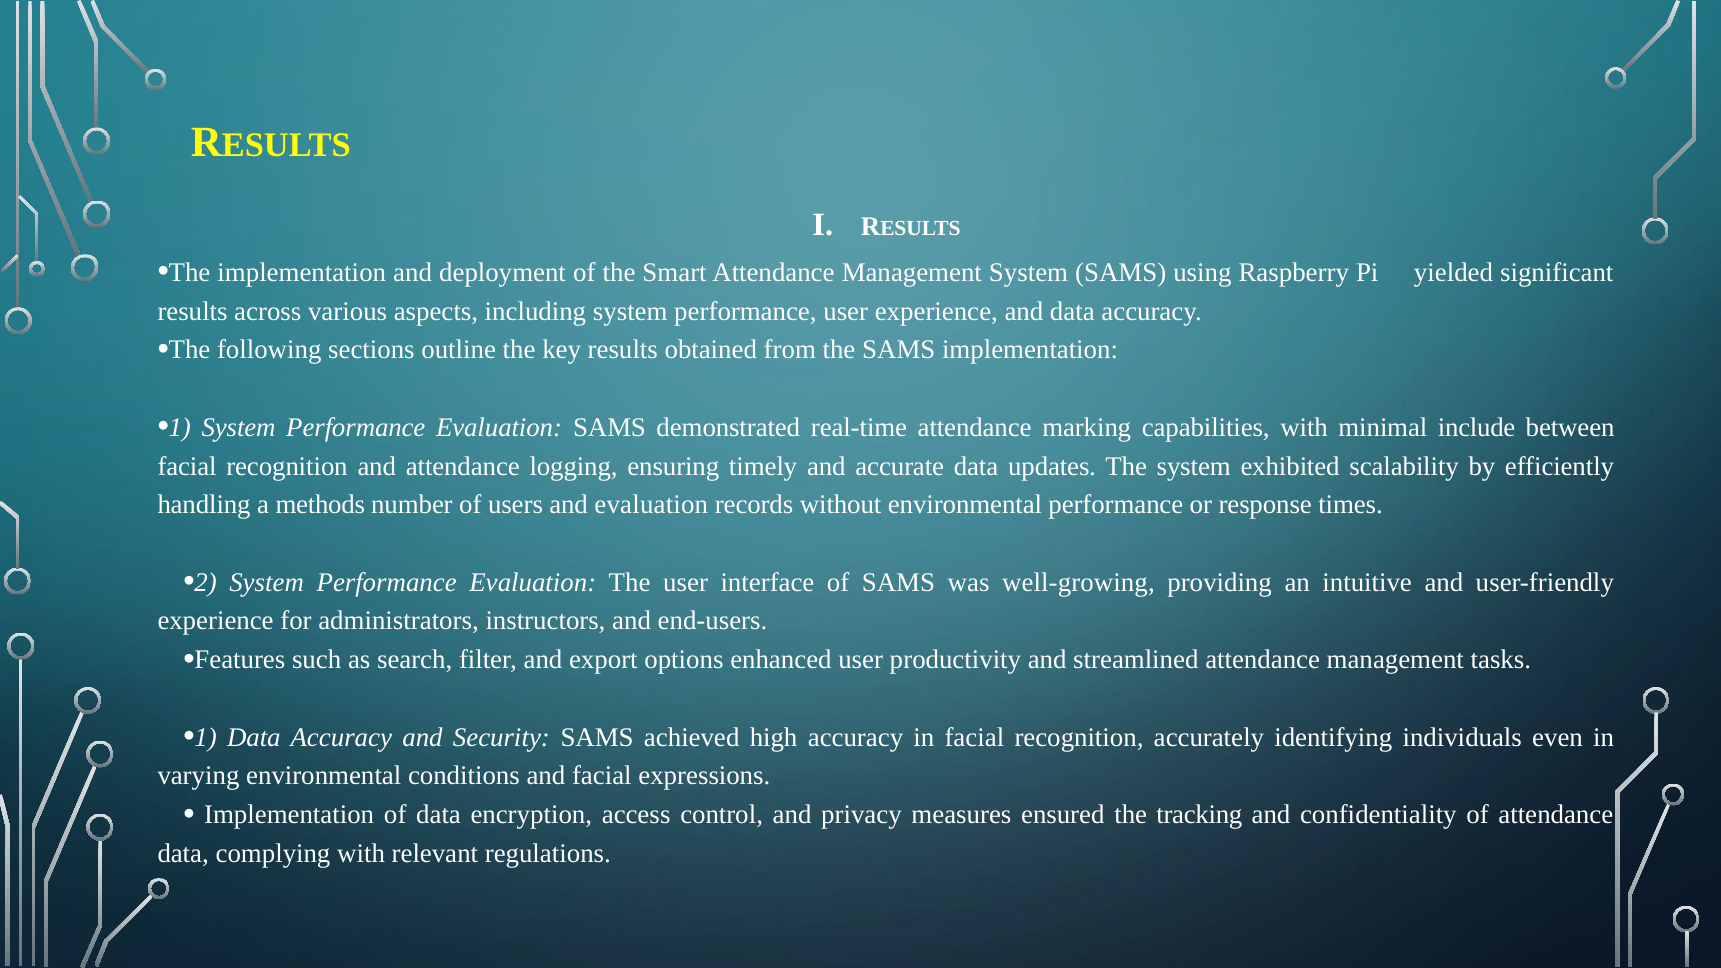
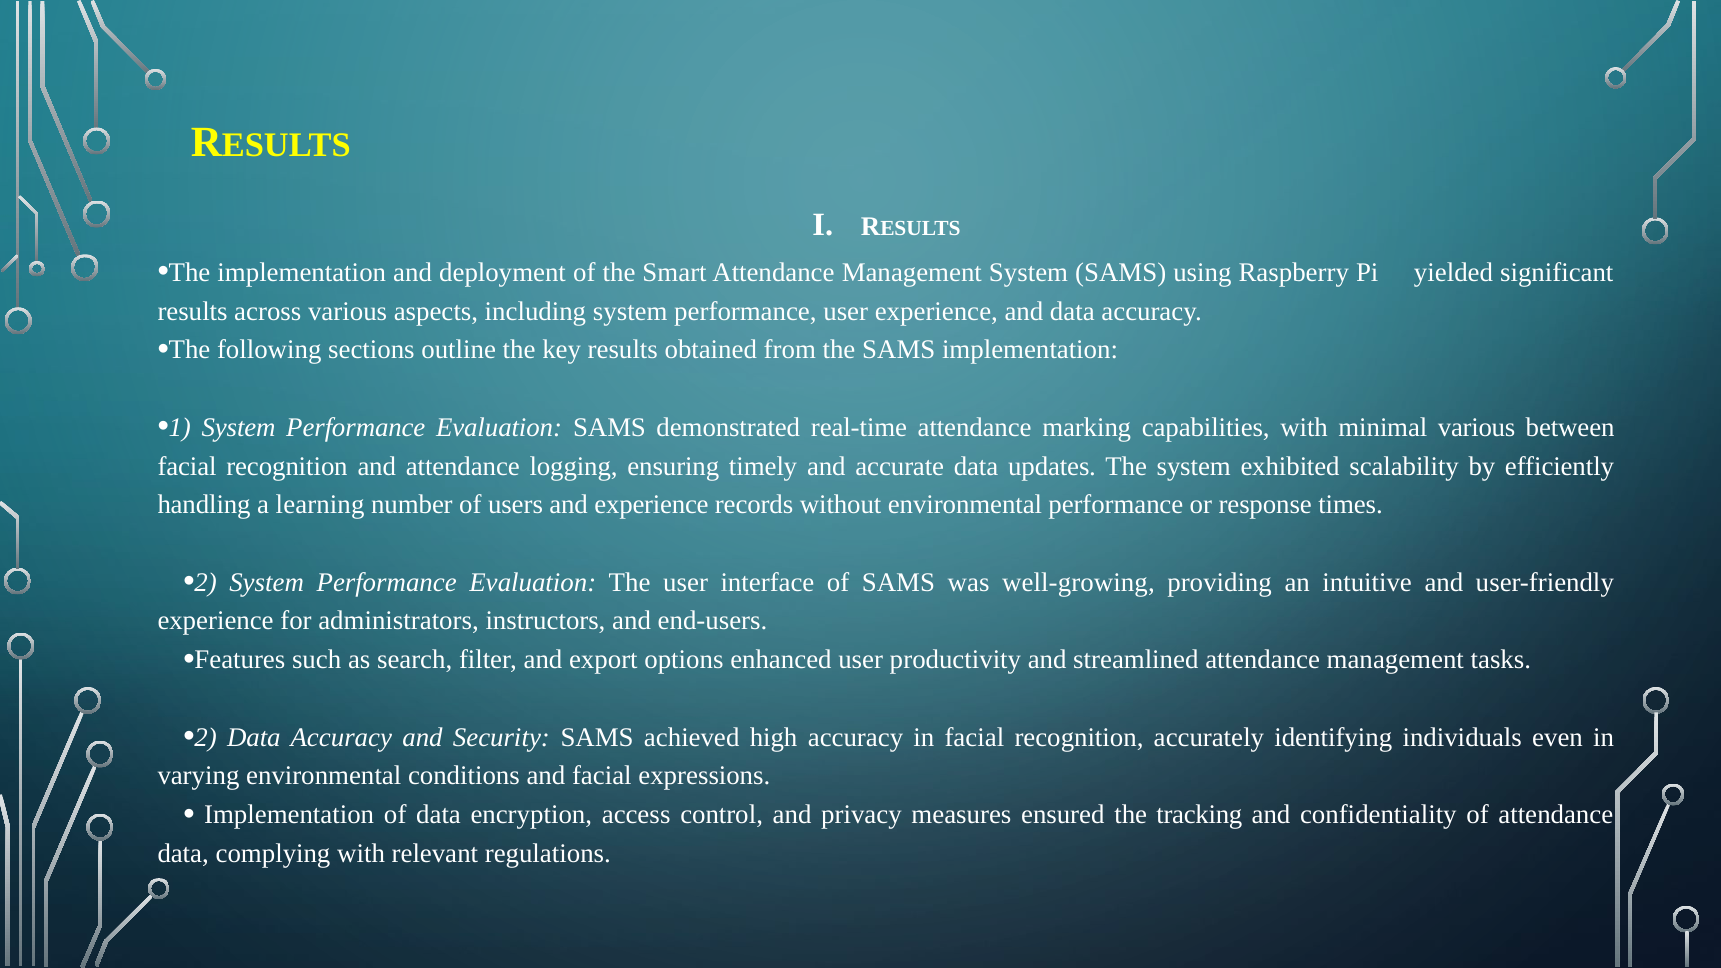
minimal include: include -> various (1477, 428)
methods: methods -> learning (320, 505)
and evaluation: evaluation -> experience (652, 505)
1: 1 -> 2 (206, 737)
